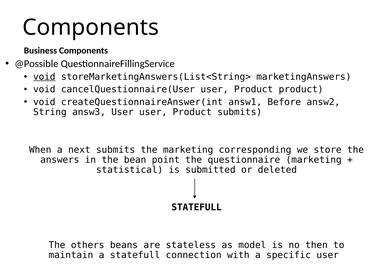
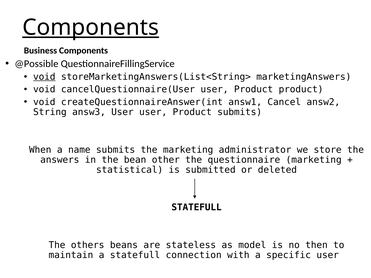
Components underline: none -> present (91, 27)
Before: Before -> Cancel (284, 102)
next: next -> name (79, 150)
corresponding: corresponding -> administrator (255, 150)
point: point -> other (166, 160)
